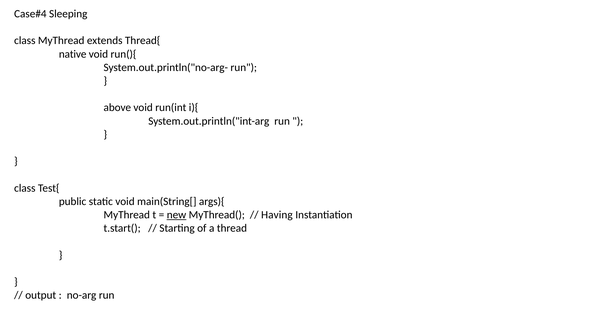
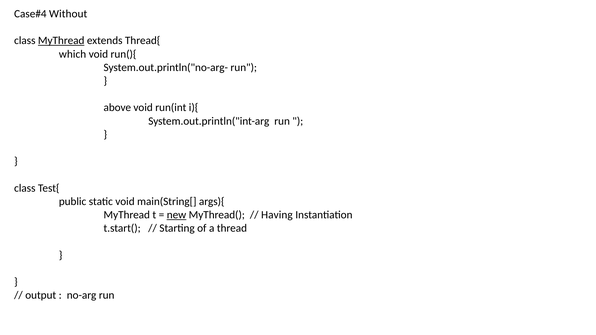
Sleeping: Sleeping -> Without (68, 14)
MyThread underline: none -> present (61, 41)
native: native -> which (73, 54)
